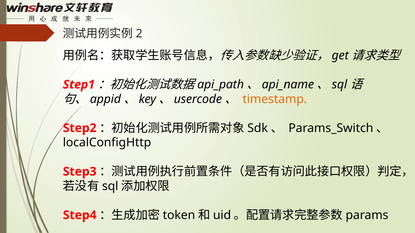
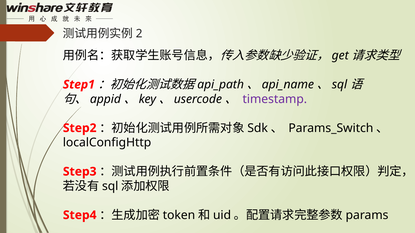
timestamp colour: orange -> purple (275, 99)
